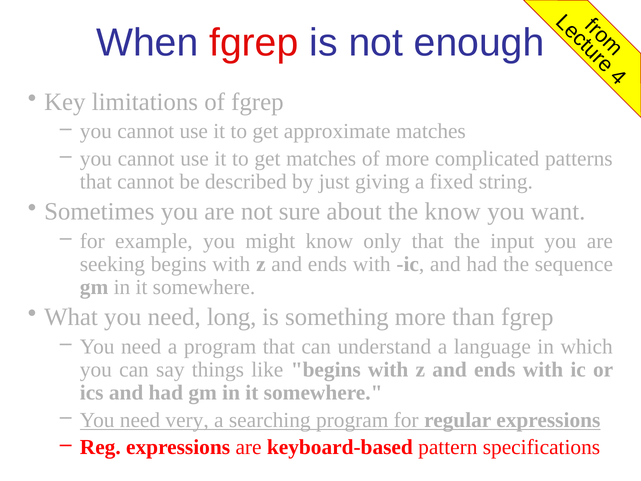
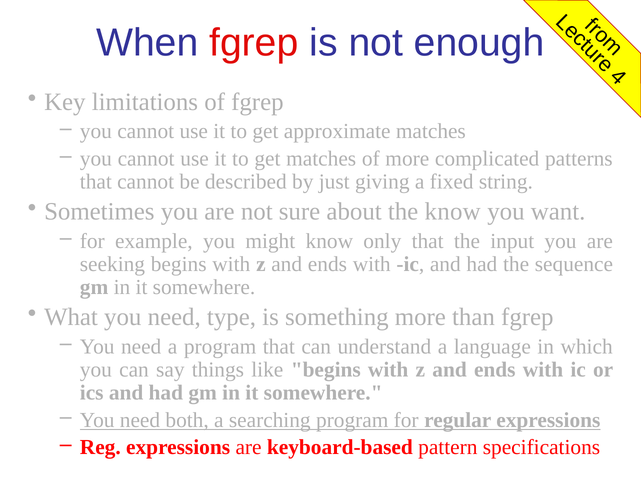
long: long -> type (232, 317)
very: very -> both (187, 420)
